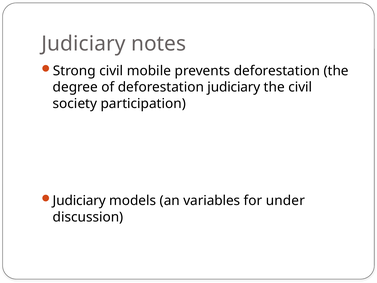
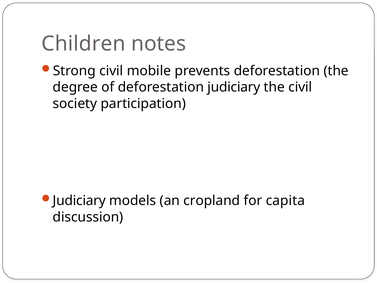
Judiciary: Judiciary -> Children (83, 44)
variables: variables -> cropland (212, 201)
under: under -> capita (285, 201)
